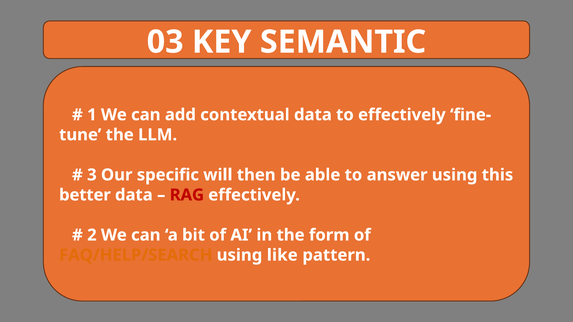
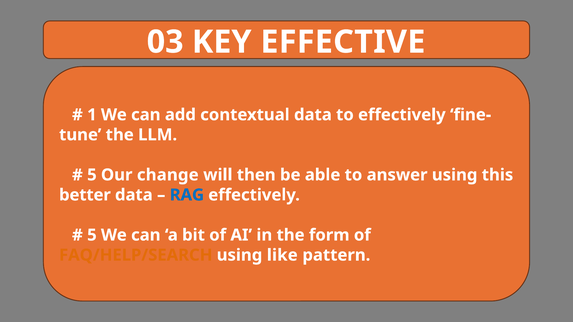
SEMANTIC: SEMANTIC -> EFFECTIVE (343, 42)
3: 3 -> 5 (92, 175)
specific: specific -> change (168, 175)
RAG colour: red -> blue (187, 195)
2: 2 -> 5 (92, 235)
